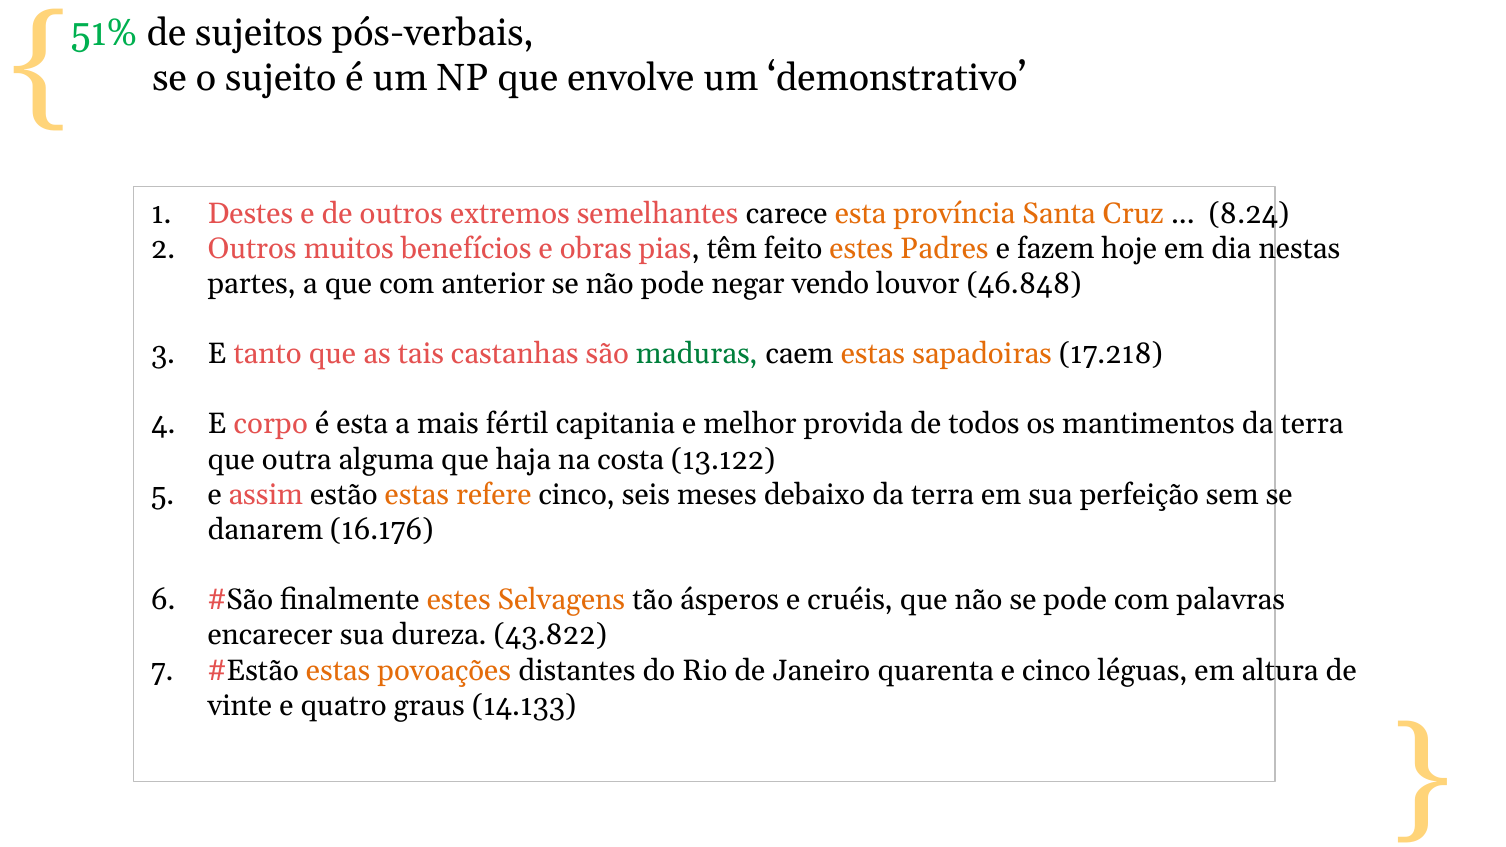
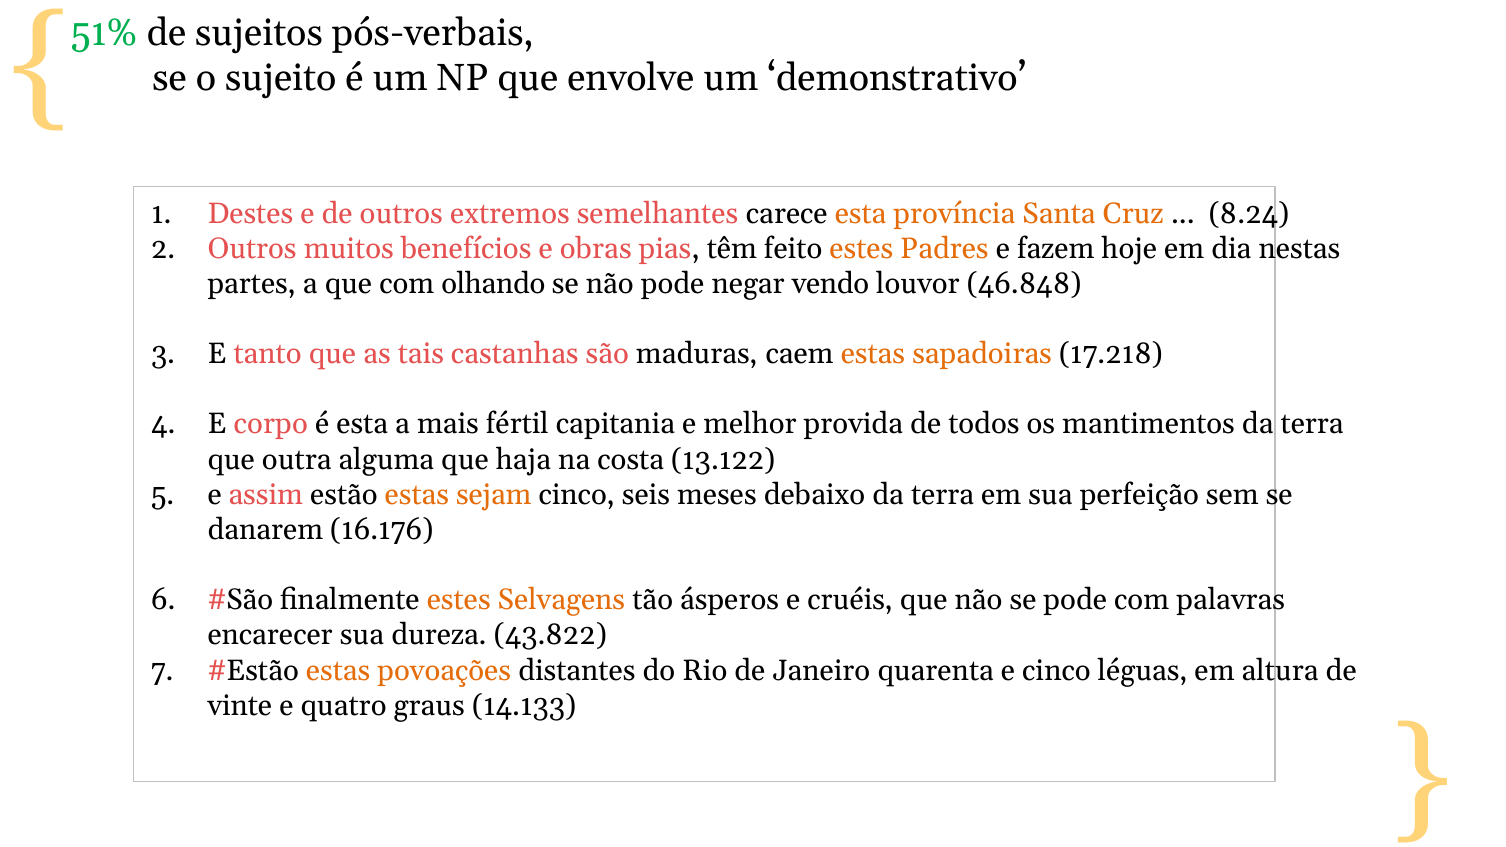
anterior: anterior -> olhando (493, 284)
maduras colour: green -> black (697, 354)
refere: refere -> sejam (494, 495)
